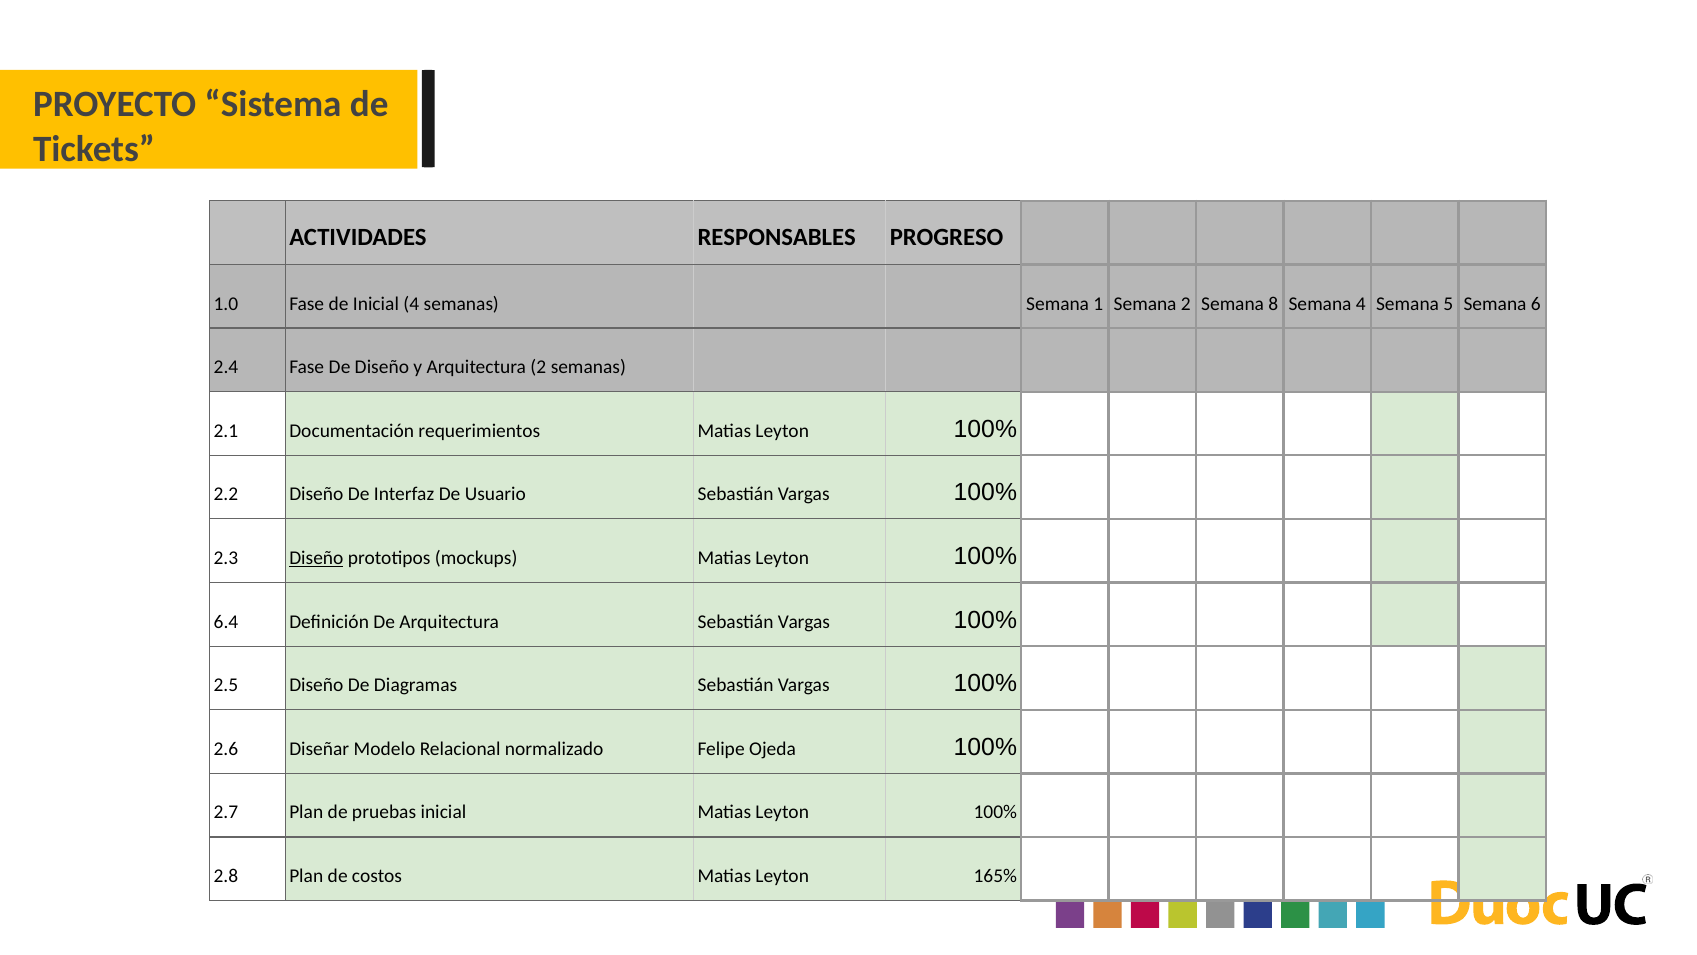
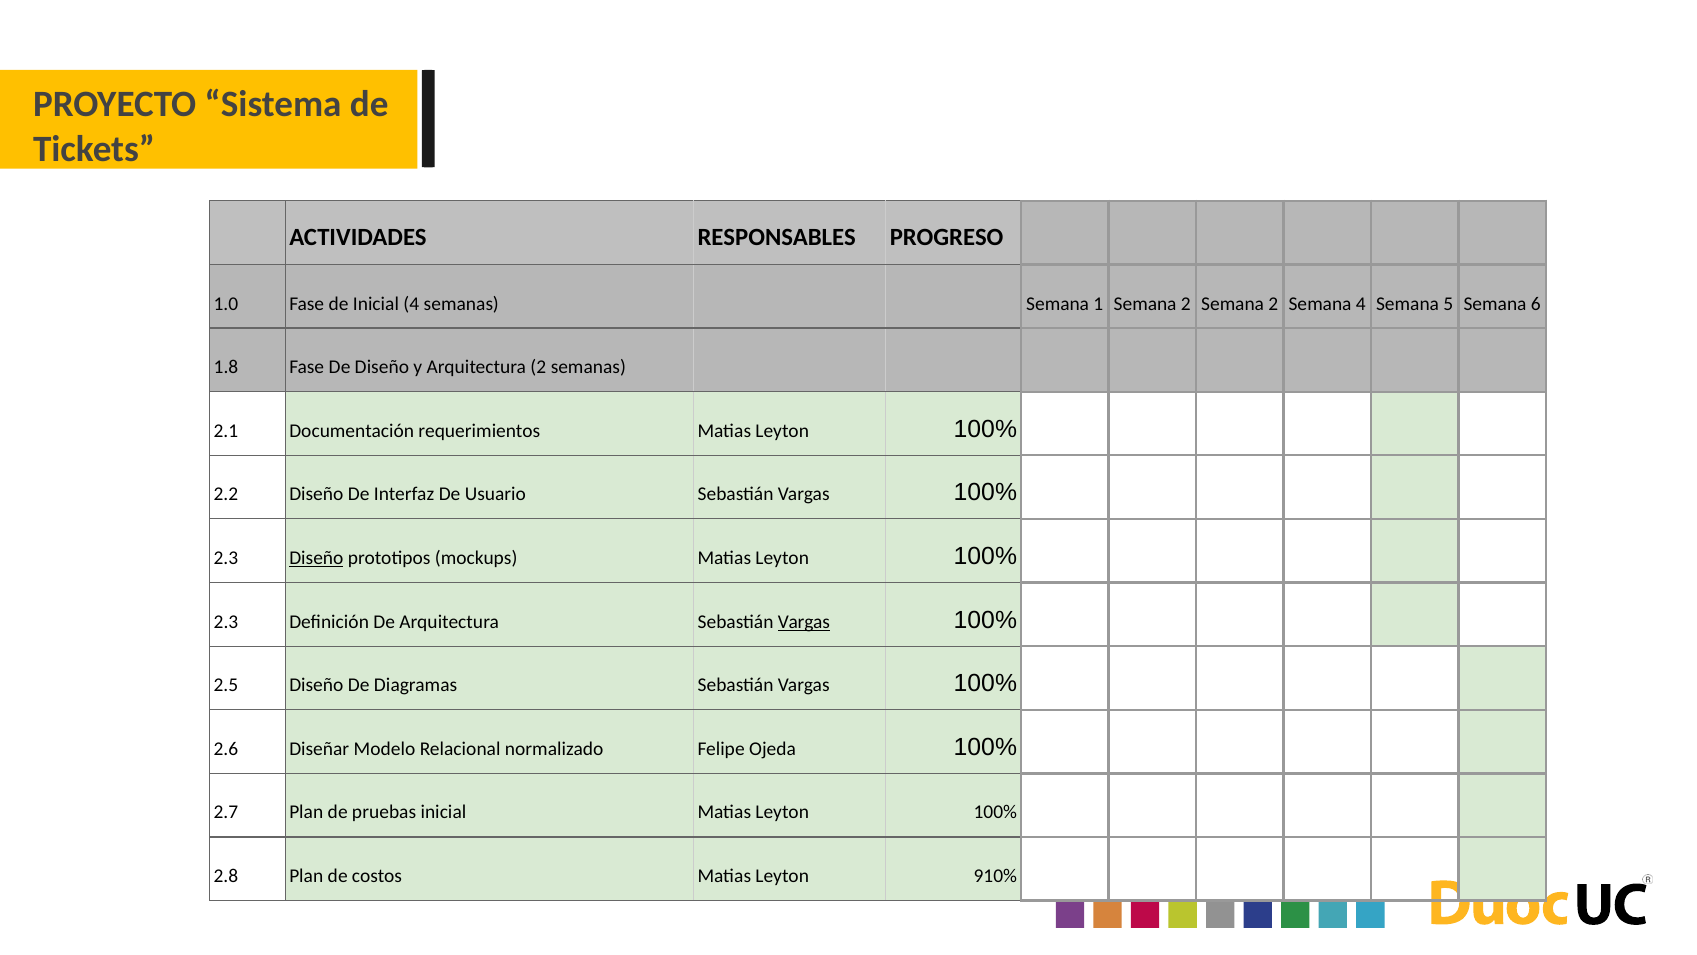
2 Semana 8: 8 -> 2 (1273, 304)
2.4: 2.4 -> 1.8 (226, 367)
6.4: 6.4 -> 2.3 (226, 621)
Vargas underline: none -> present (804, 621)
165%: 165% -> 910% (995, 876)
